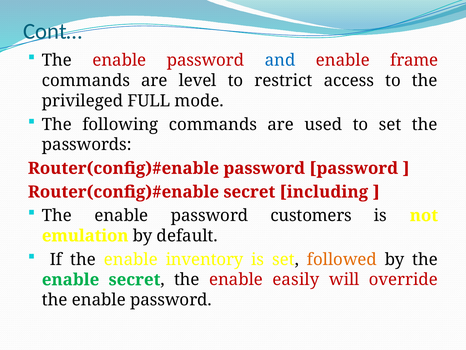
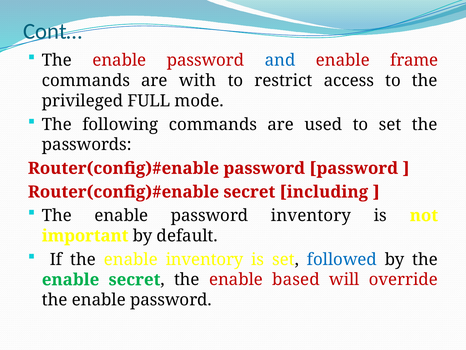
level: level -> with (198, 80)
password customers: customers -> inventory (311, 215)
emulation: emulation -> important (85, 236)
followed colour: orange -> blue (342, 259)
easily: easily -> based (296, 279)
